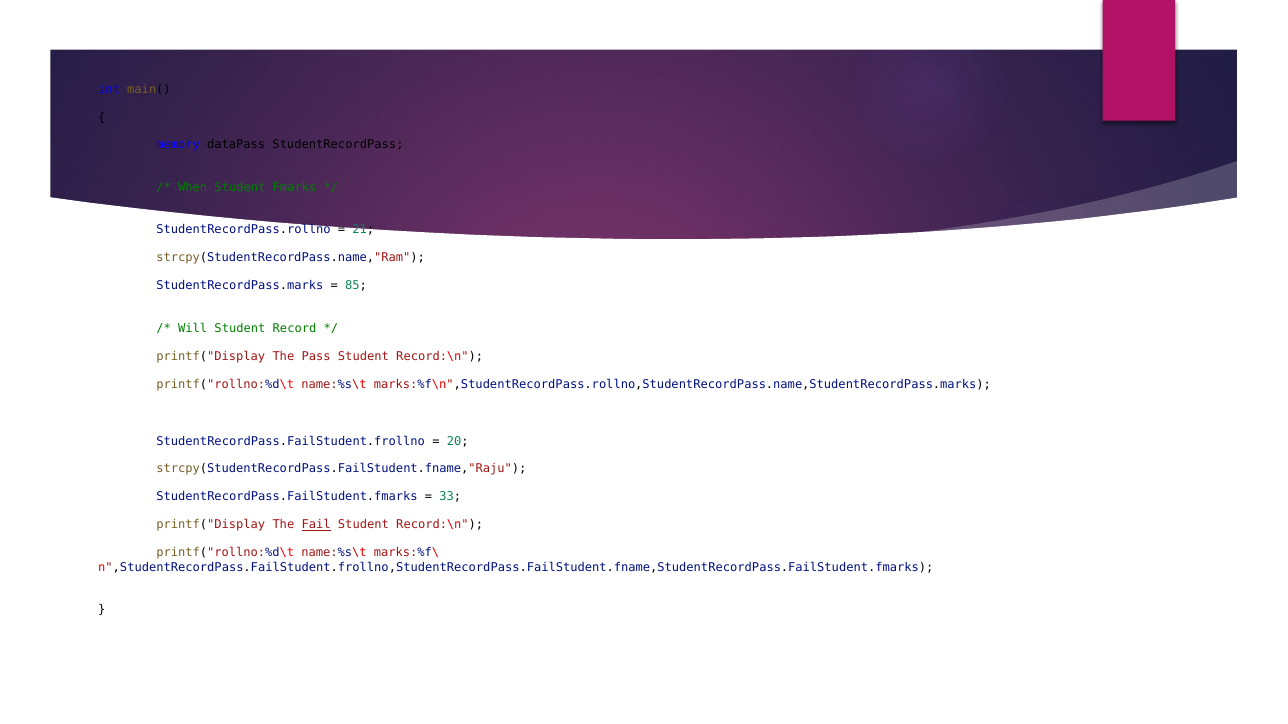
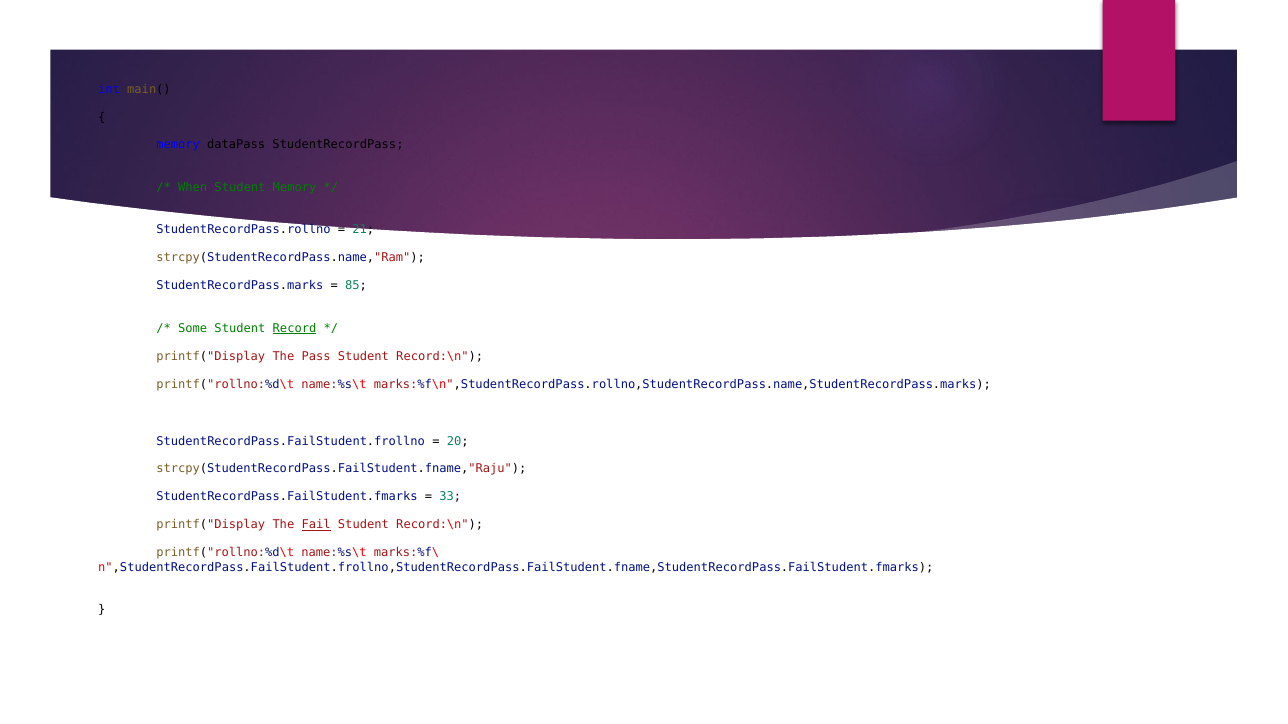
Student Fmarks: Fmarks -> Memory (295, 188)
Will: Will -> Some (193, 328)
Record underline: none -> present (295, 328)
